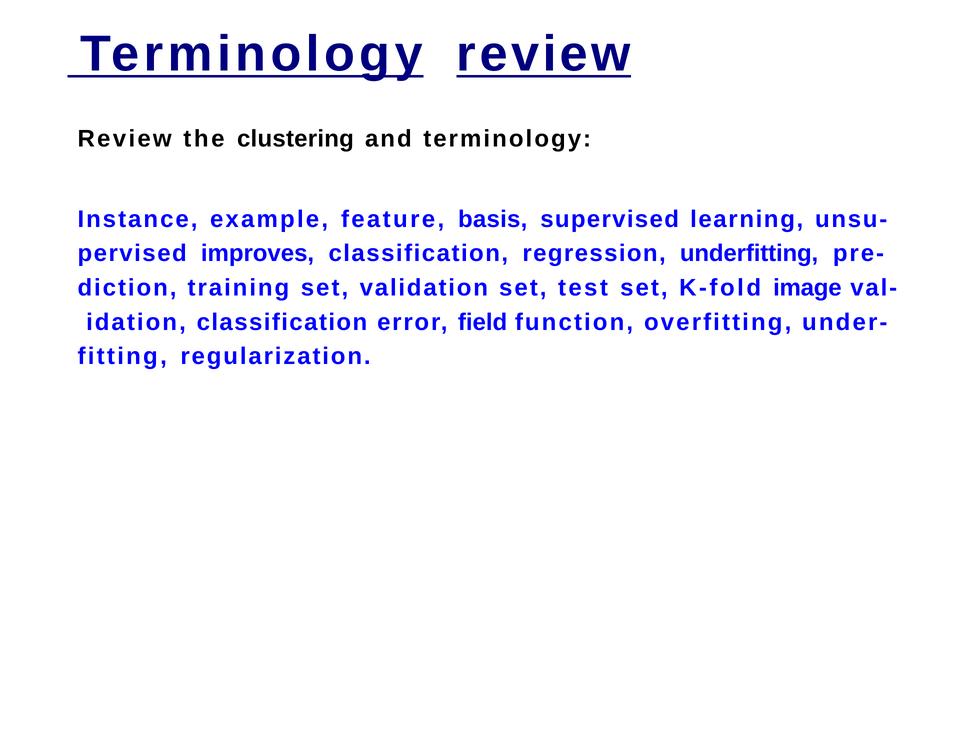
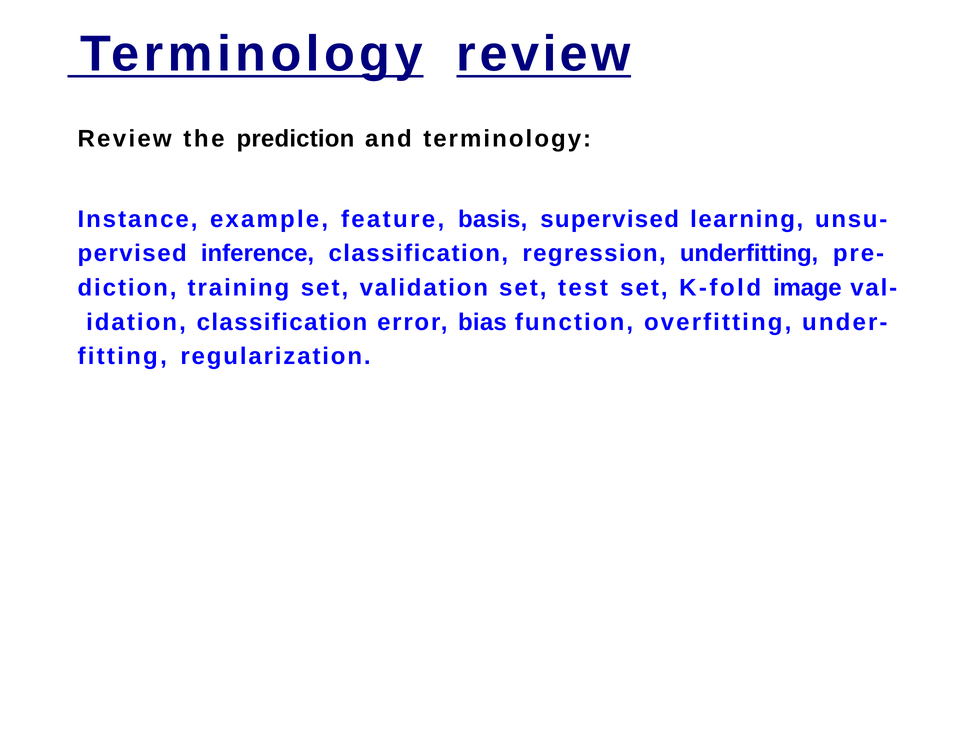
clustering: clustering -> prediction (295, 139)
improves: improves -> inference (258, 254)
field: field -> bias (482, 322)
